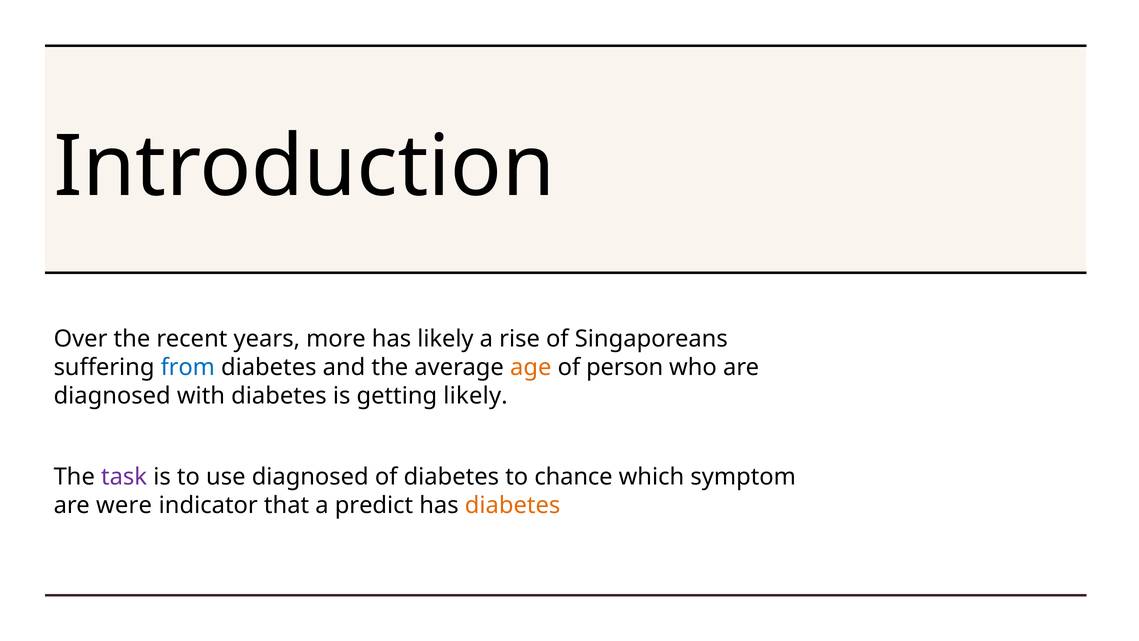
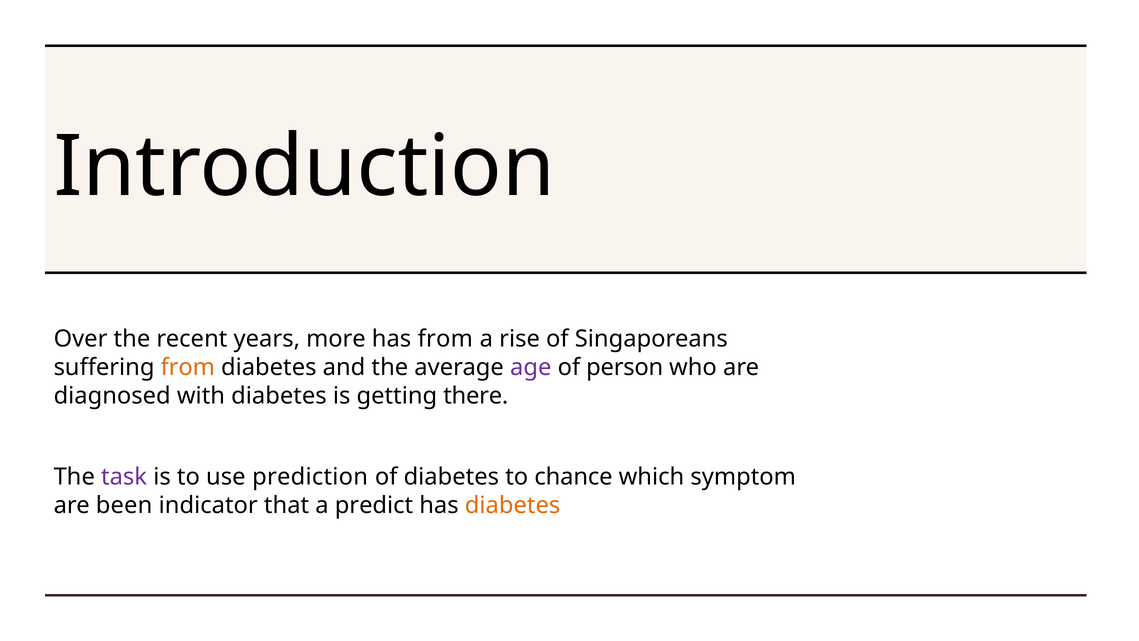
has likely: likely -> from (445, 339)
from colour: blue -> orange (188, 367)
age colour: orange -> purple (531, 367)
getting likely: likely -> there (476, 396)
use diagnosed: diagnosed -> prediction (310, 476)
were: were -> been (124, 505)
